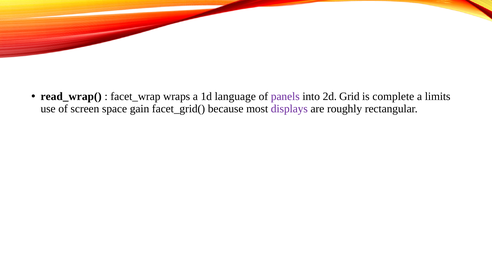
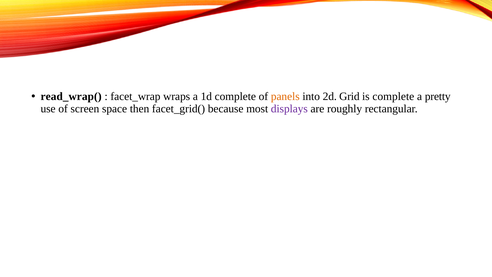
1d language: language -> complete (235, 96)
panels colour: purple -> orange (285, 96)
limits: limits -> pretty (438, 96)
gain: gain -> then (140, 109)
